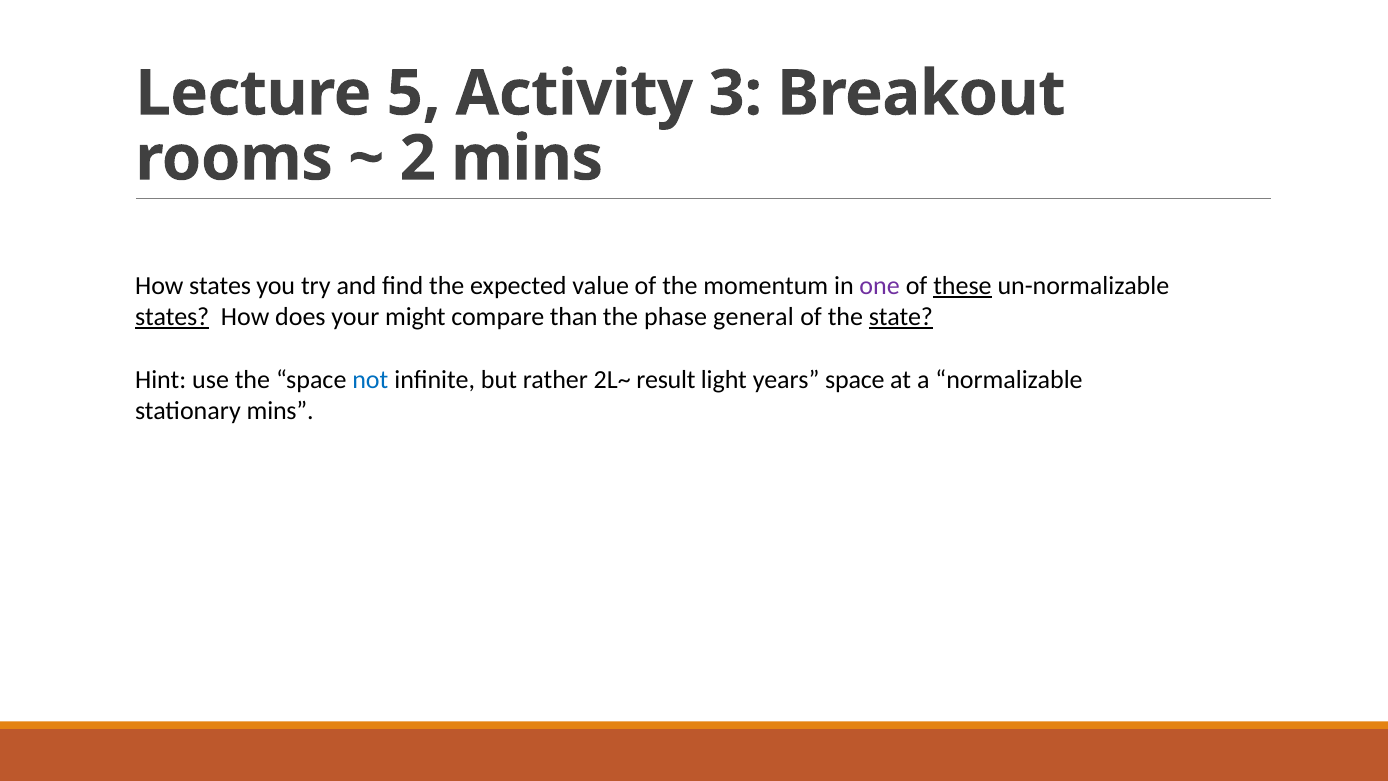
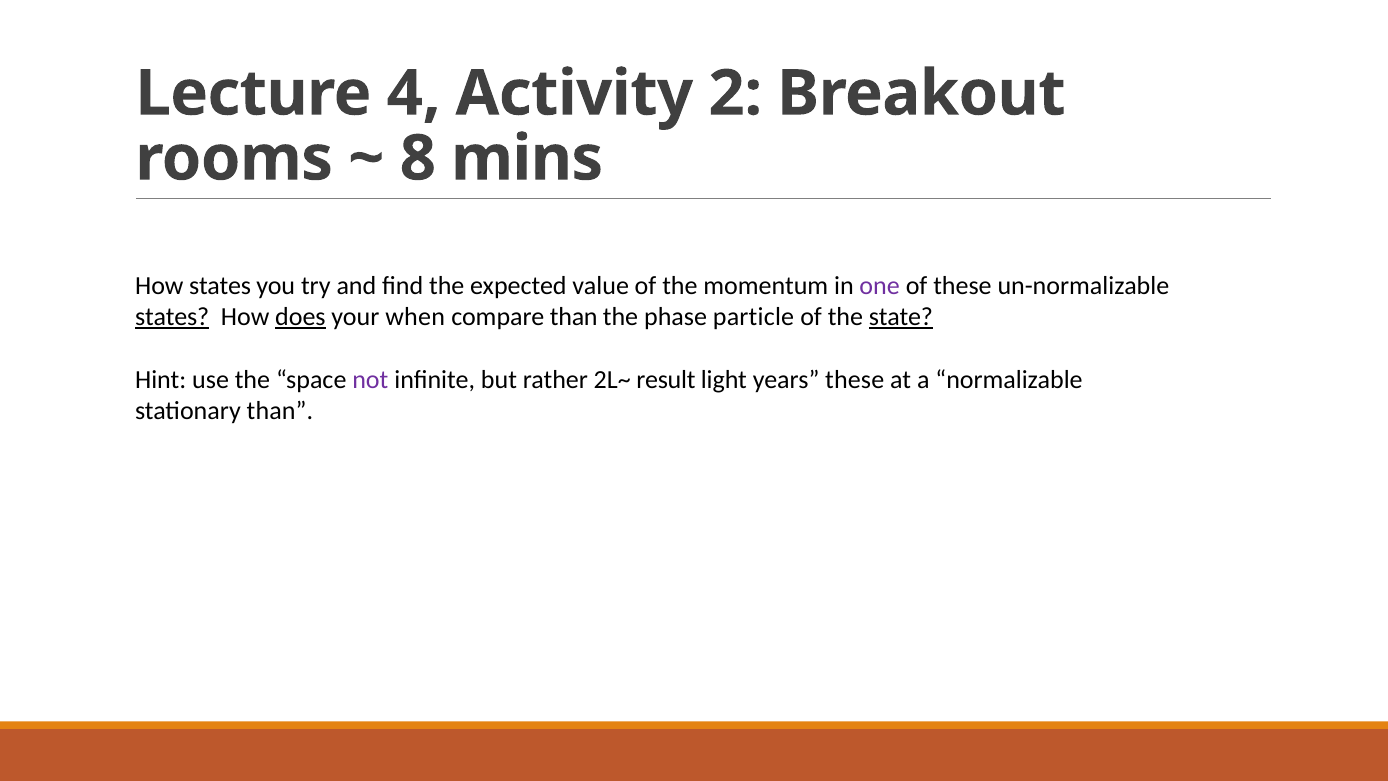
5: 5 -> 4 (414, 94)
3: 3 -> 2 (735, 94)
2: 2 -> 8 (418, 159)
these underline: present -> none (962, 286)
does underline: none -> present (300, 317)
might: might -> when (415, 317)
general: general -> particle (754, 317)
not colour: blue -> purple (370, 379)
years space: space -> these (855, 379)
stationary mins: mins -> than (280, 411)
